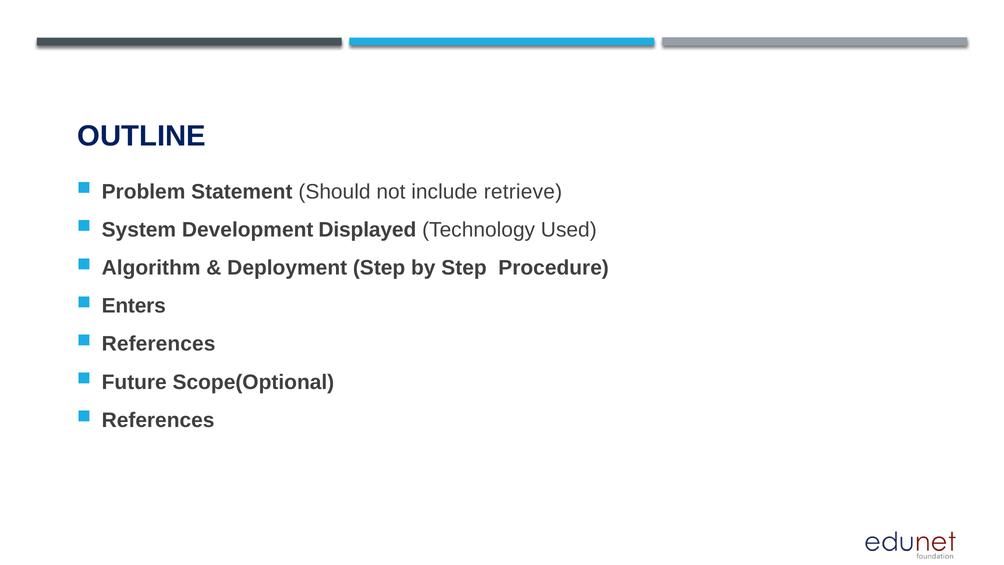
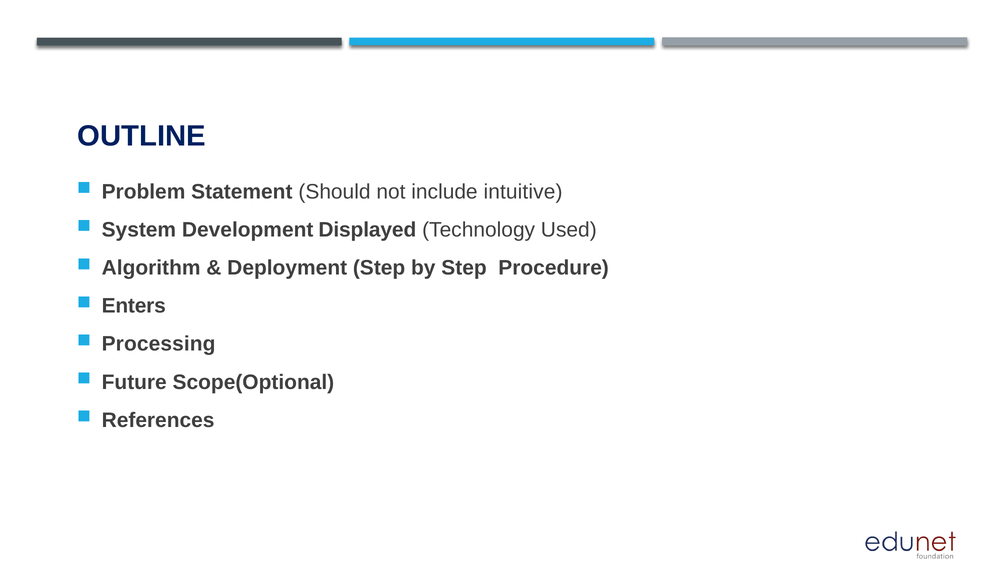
retrieve: retrieve -> intuitive (523, 192)
References: References -> Processing (159, 344)
